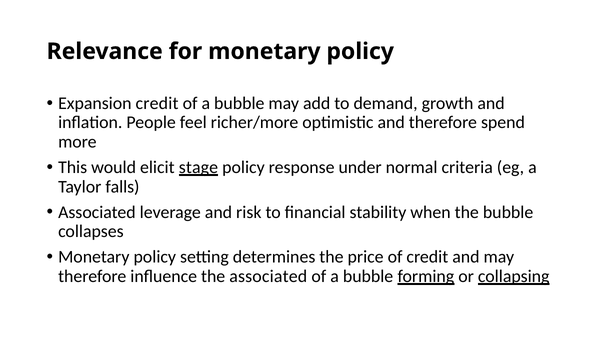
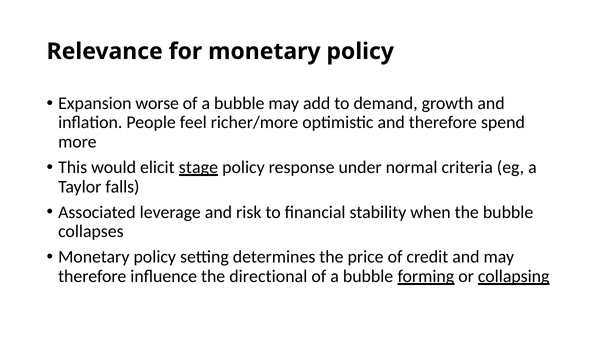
Expansion credit: credit -> worse (157, 103)
the associated: associated -> directional (268, 277)
